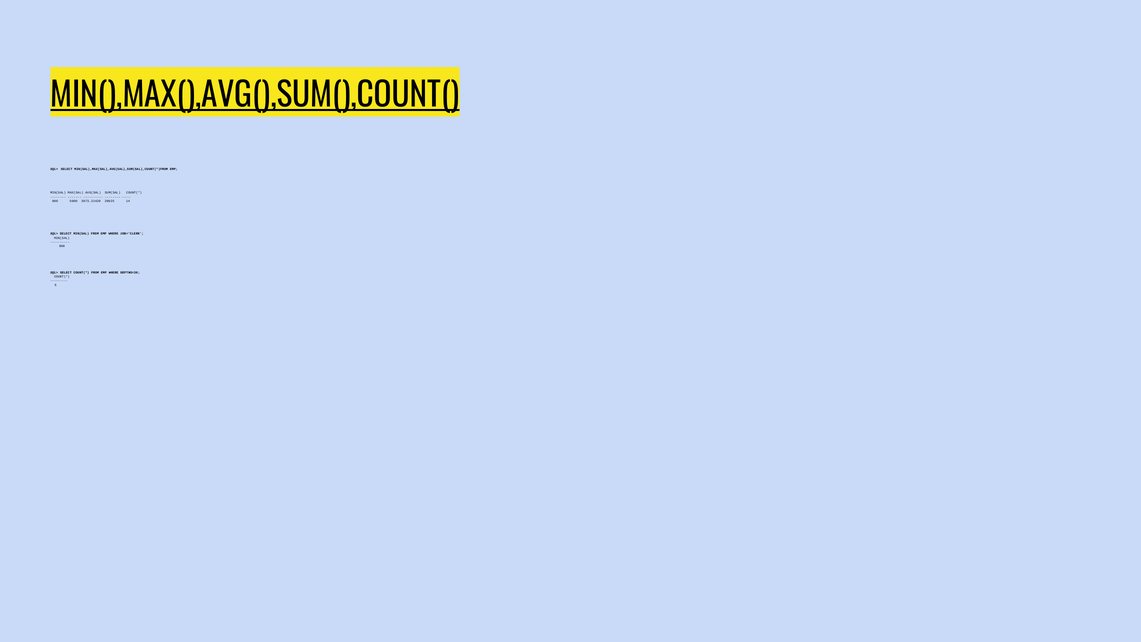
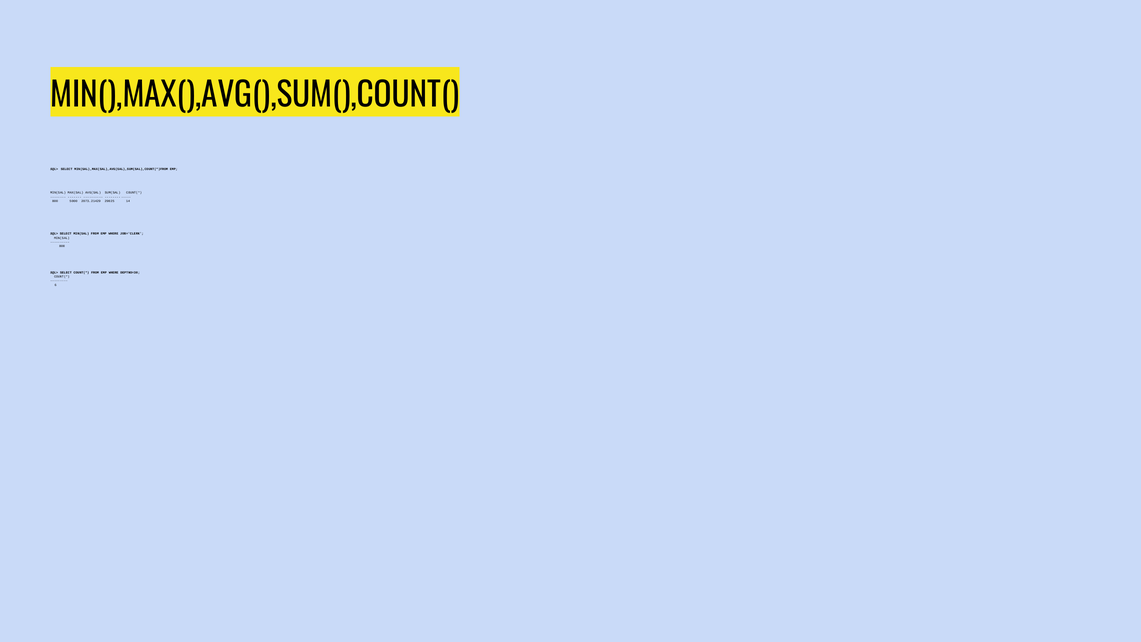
MIN(),MAX(),AVG(),SUM(),COUNT( underline: present -> none (255, 96)
